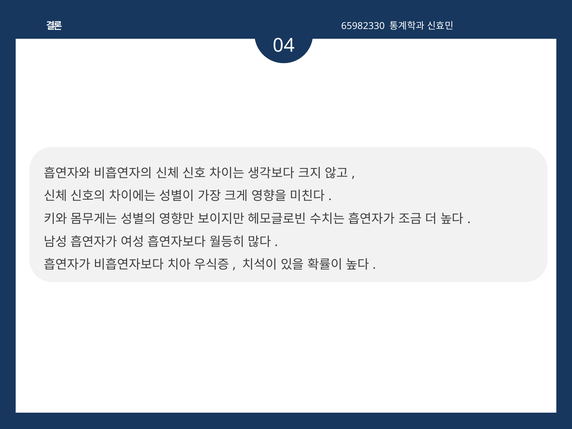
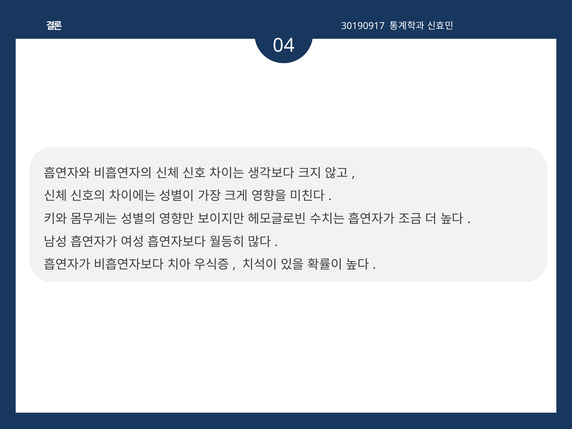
65982330: 65982330 -> 30190917 (363, 26)
